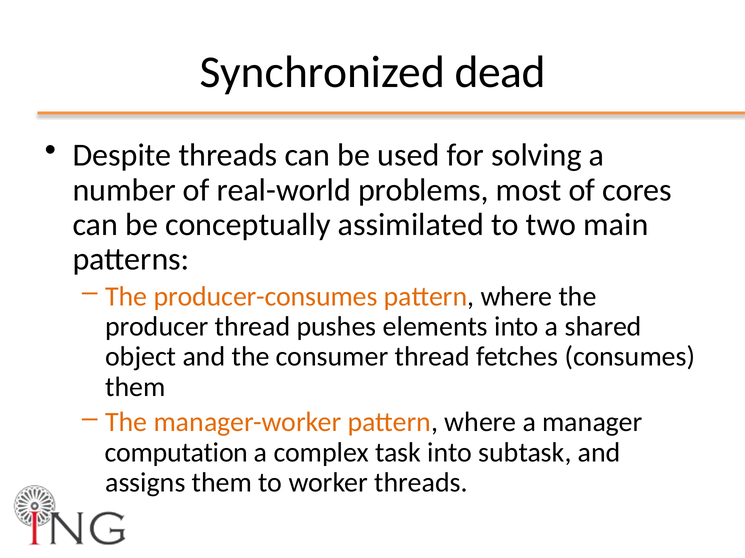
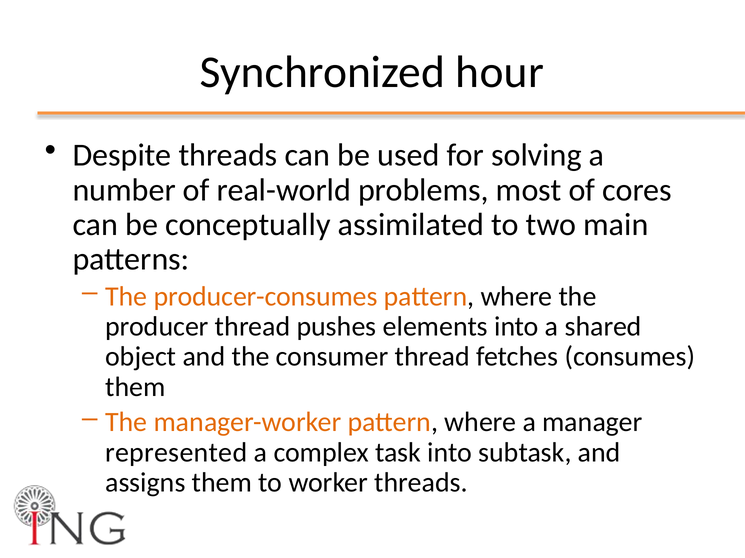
dead: dead -> hour (500, 72)
computation: computation -> represented (176, 453)
